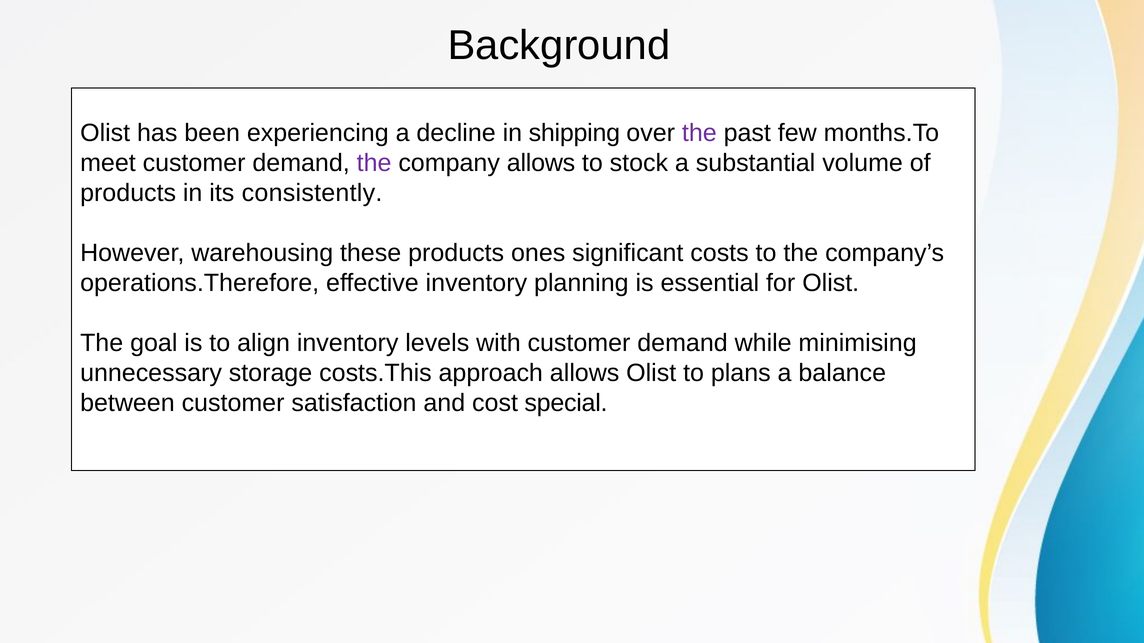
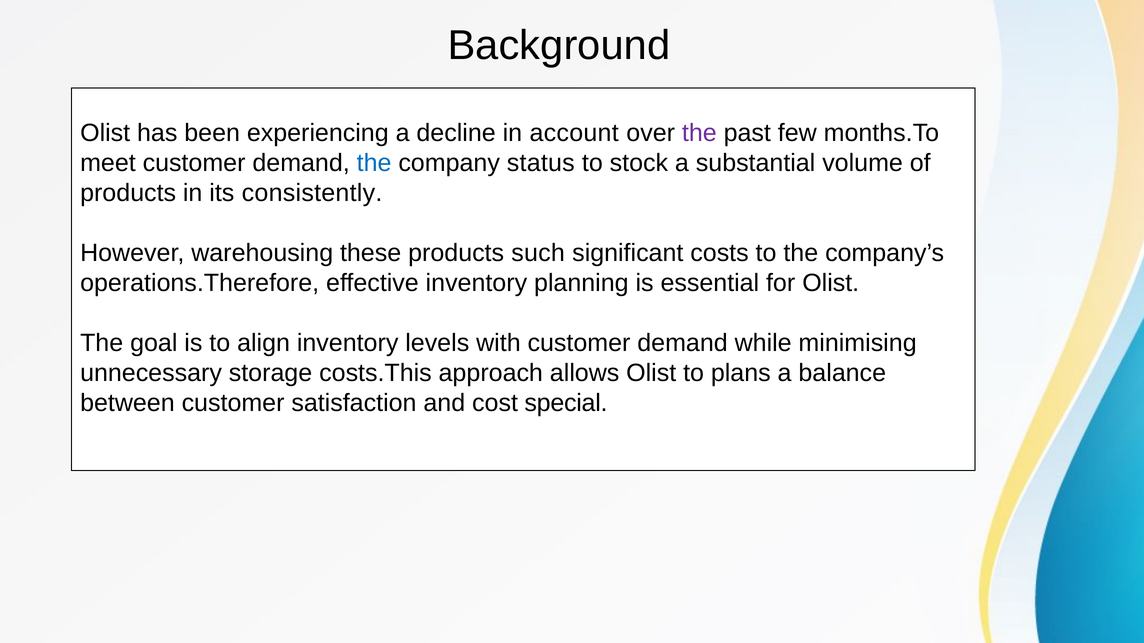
shipping: shipping -> account (574, 133)
the colour: purple -> blue (374, 163)
company allows: allows -> status (541, 163)
ones: ones -> such (538, 253)
